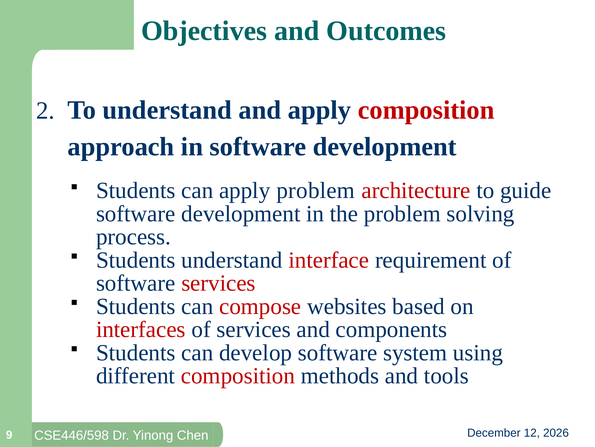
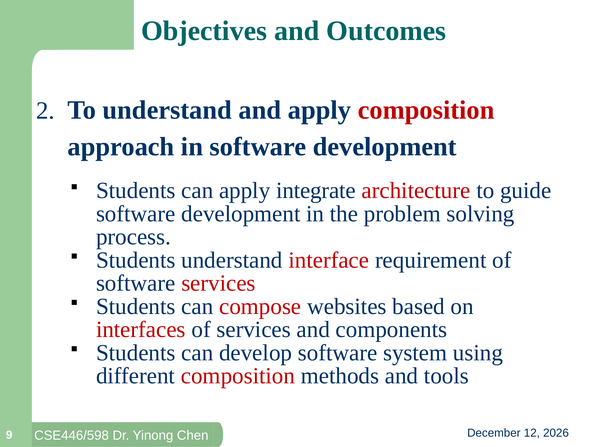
apply problem: problem -> integrate (316, 190)
